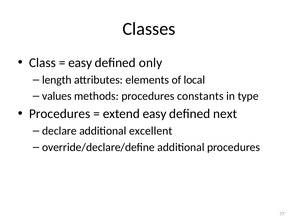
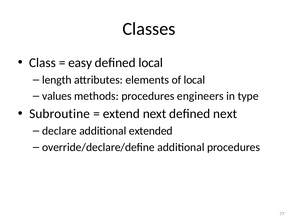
defined only: only -> local (151, 63)
constants: constants -> engineers (200, 96)
Procedures: Procedures -> Subroutine (60, 114)
extend easy: easy -> next (155, 114)
excellent: excellent -> extended (151, 131)
